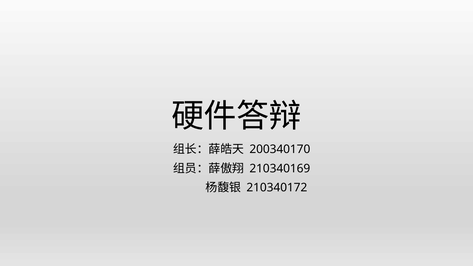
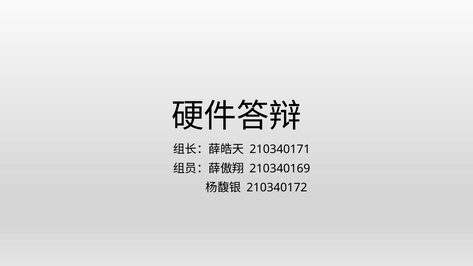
200340170: 200340170 -> 210340171 (280, 149)
